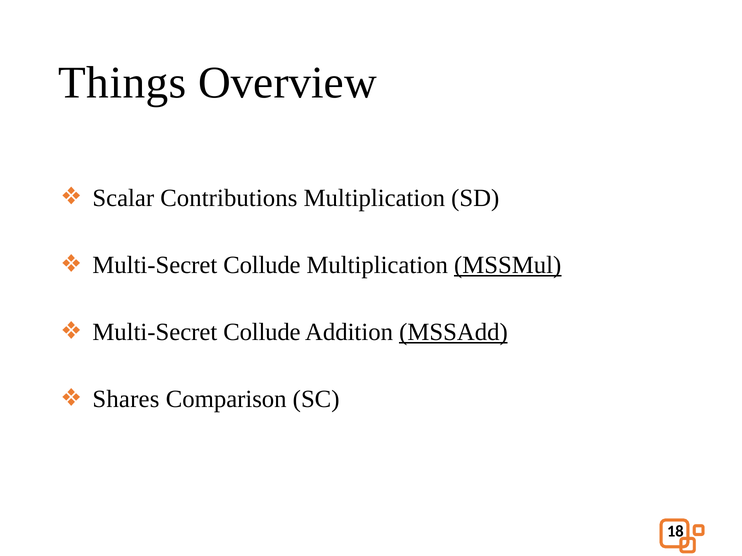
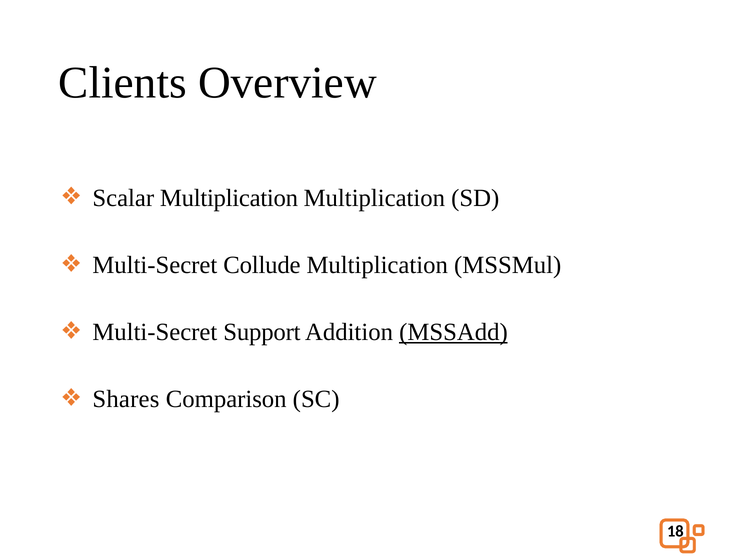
Things: Things -> Clients (123, 83)
Scalar Contributions: Contributions -> Multiplication (229, 198)
MSSMul underline: present -> none (508, 265)
Collude: Collude -> Support (262, 332)
